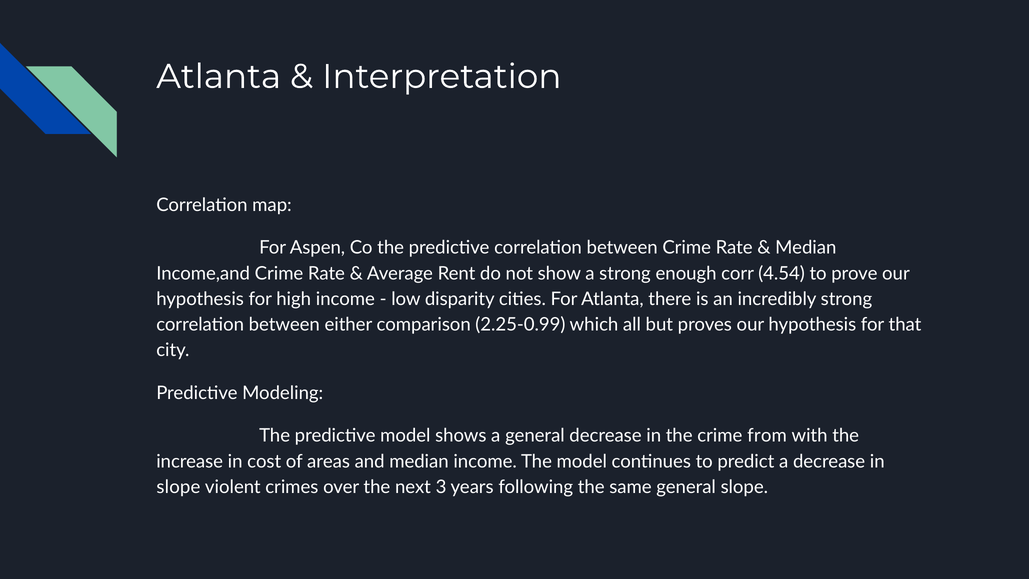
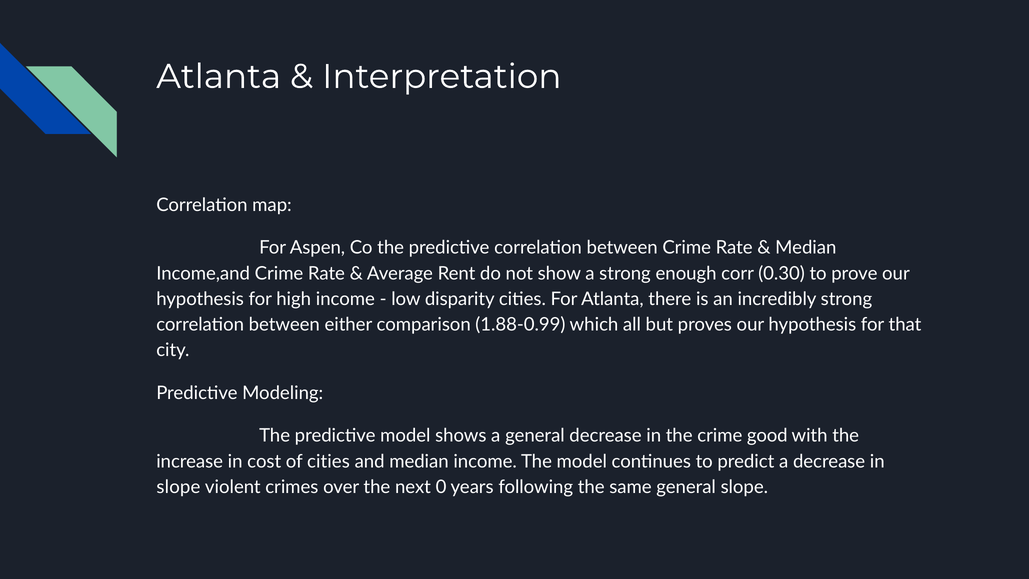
4.54: 4.54 -> 0.30 (782, 273)
2.25-0.99: 2.25-0.99 -> 1.88-0.99 (520, 325)
from: from -> good (767, 436)
of areas: areas -> cities (328, 461)
3: 3 -> 0 (441, 487)
